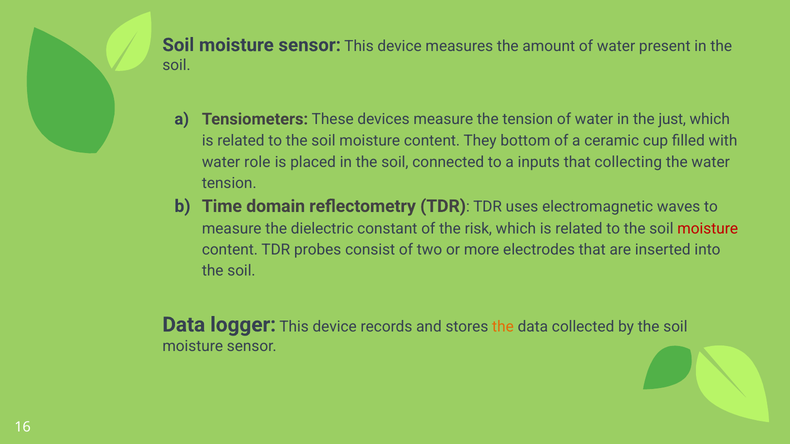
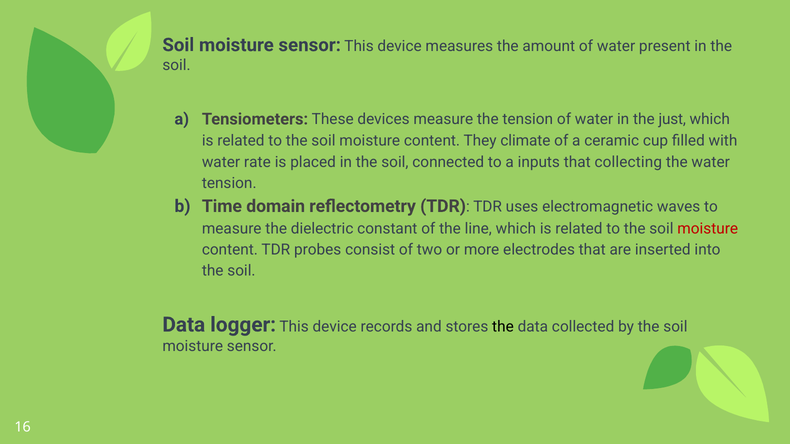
bottom: bottom -> climate (525, 141)
role: role -> rate (257, 162)
risk: risk -> line (478, 229)
the colour: orange -> black (503, 327)
